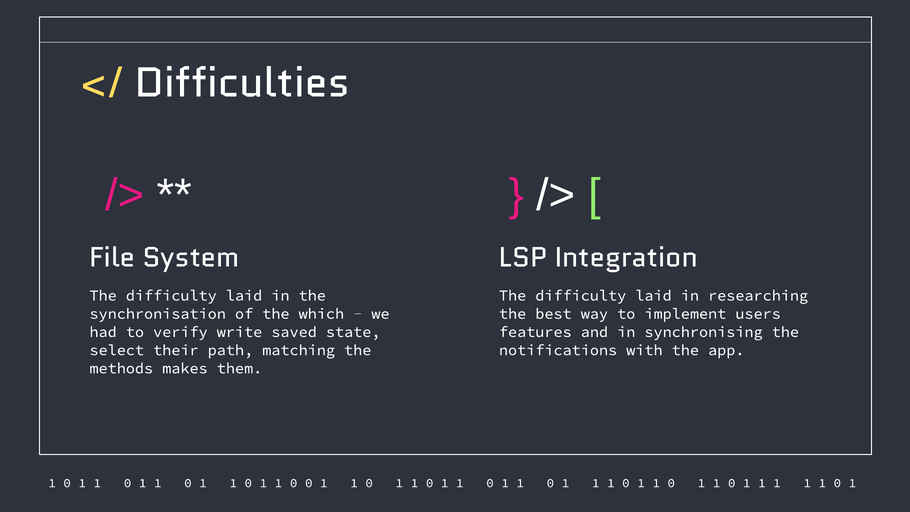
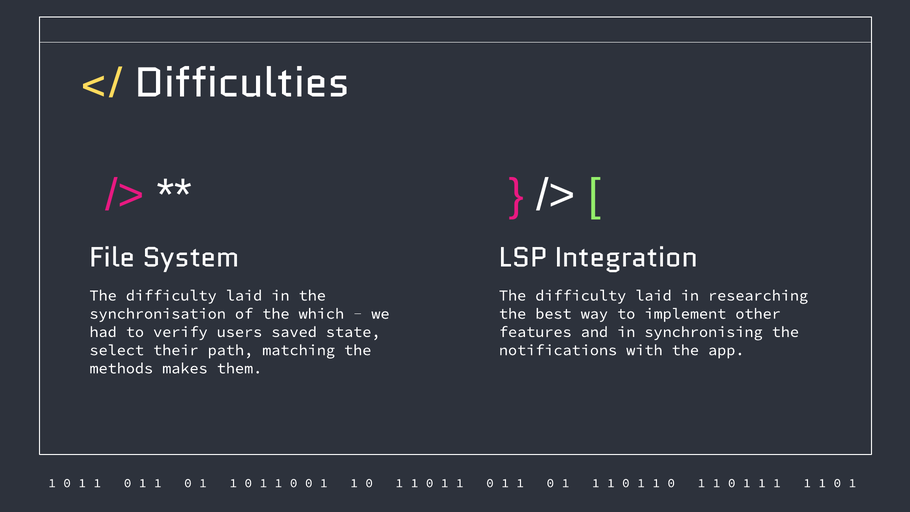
users: users -> other (758, 314)
write: write -> users (239, 332)
